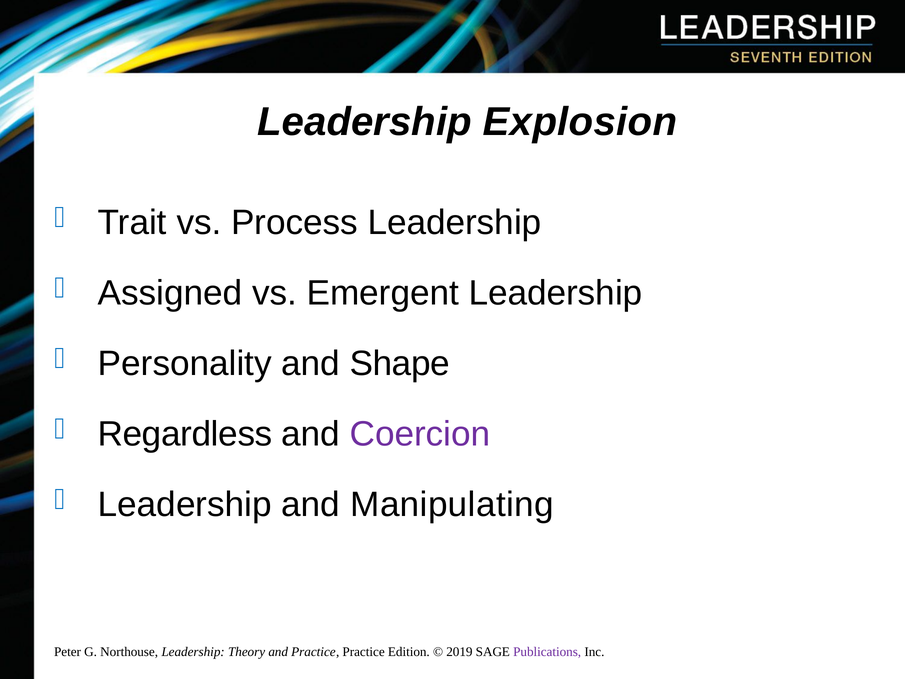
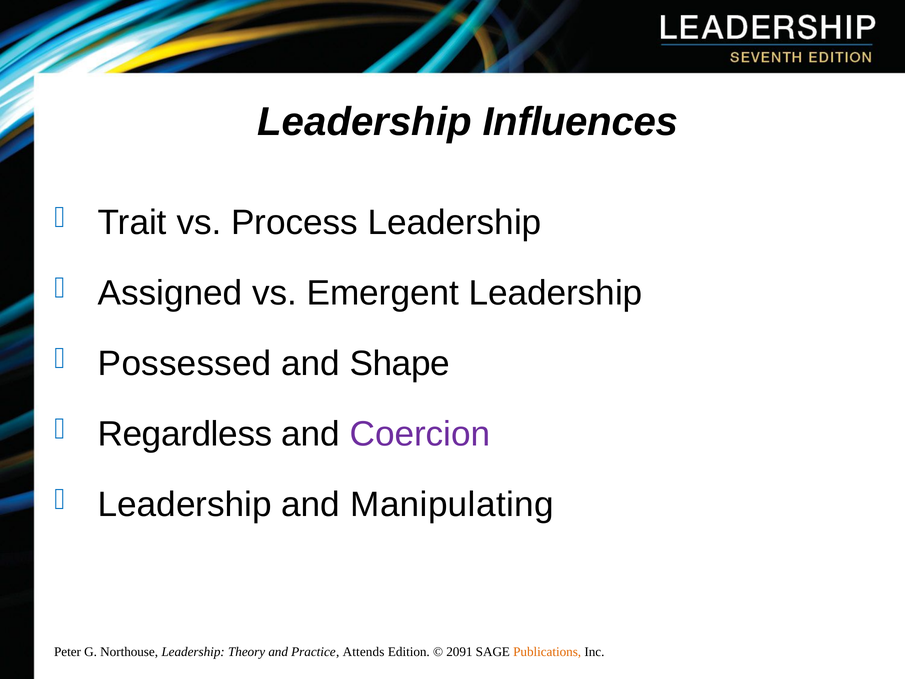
Explosion: Explosion -> Influences (580, 122)
Personality: Personality -> Possessed (185, 364)
Practice Practice: Practice -> Attends (364, 652)
2019: 2019 -> 2091 (459, 652)
Publications colour: purple -> orange (547, 652)
